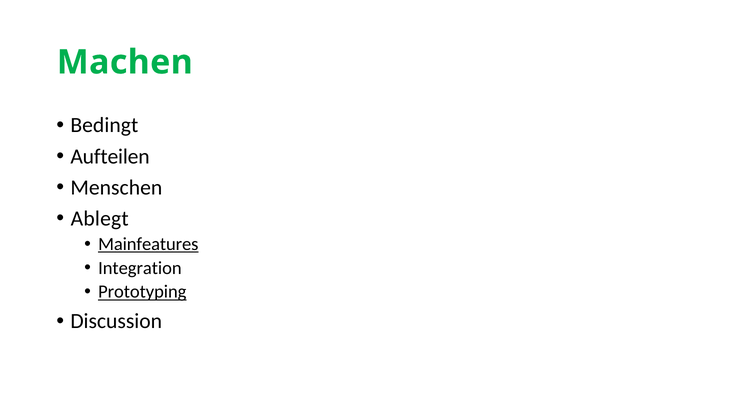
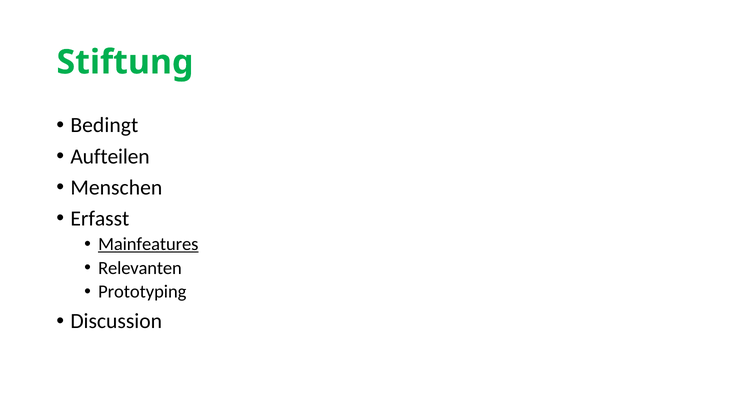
Machen: Machen -> Stiftung (125, 62)
Ablegt: Ablegt -> Erfasst (100, 218)
Integration: Integration -> Relevanten (140, 268)
Prototyping underline: present -> none (142, 292)
